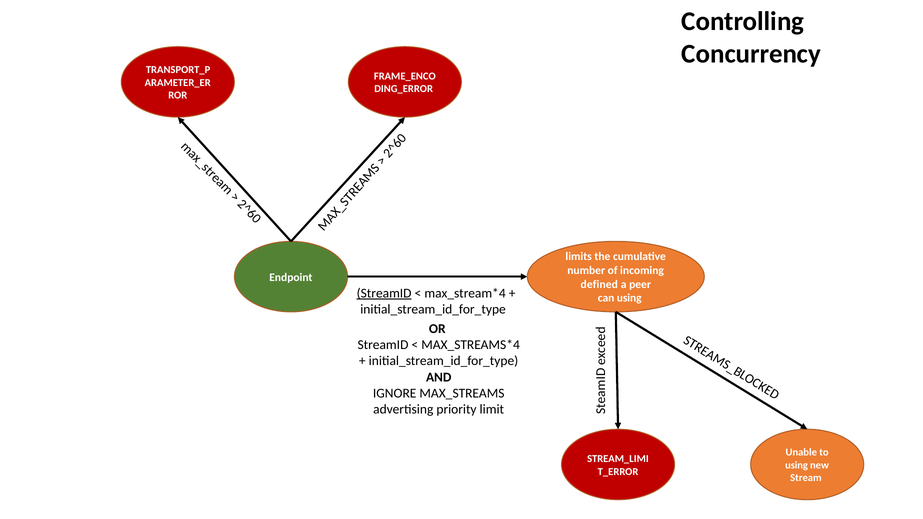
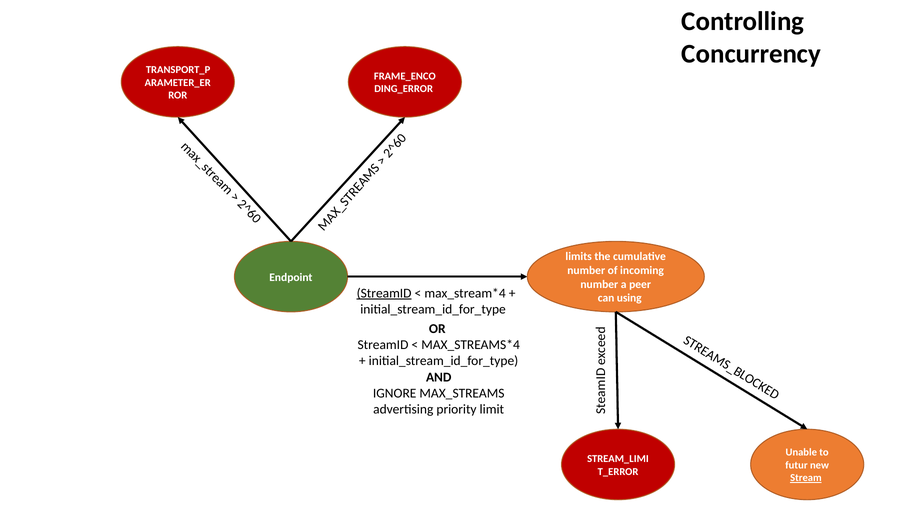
defined: defined -> number (599, 284)
using: using -> futur (796, 465)
Stream underline: none -> present (806, 478)
